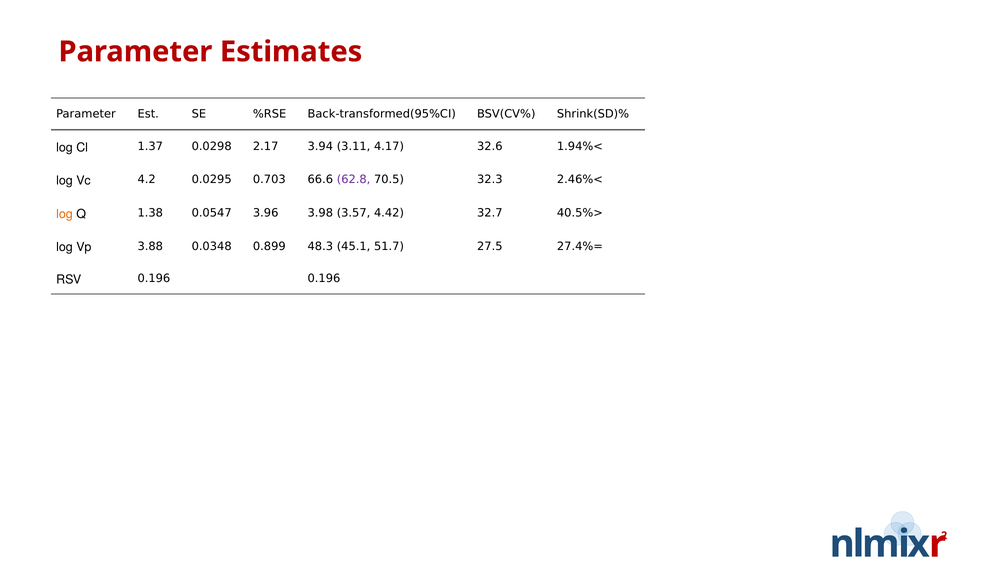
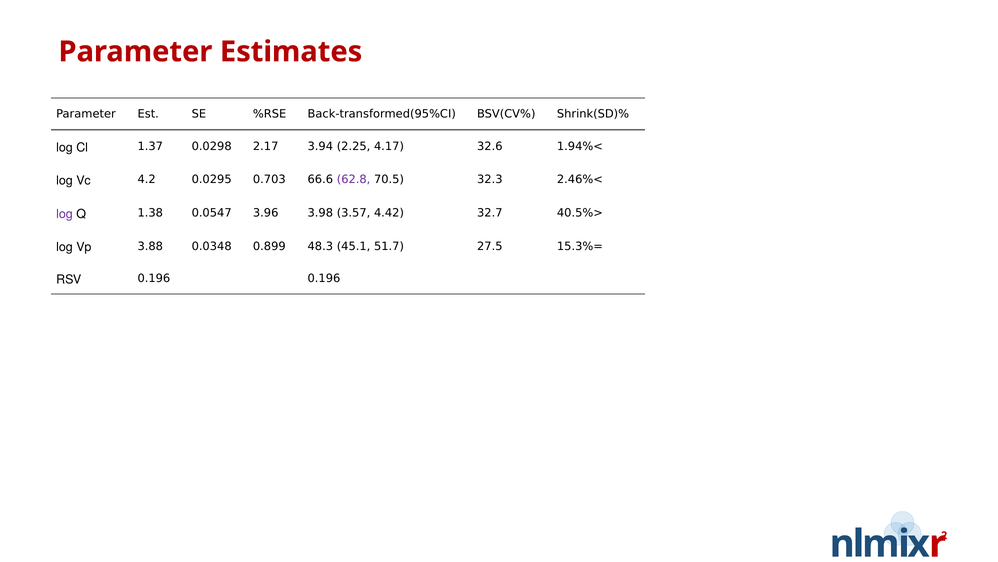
3.11: 3.11 -> 2.25 (354, 146)
log colour: orange -> purple (65, 214)
27.4%=: 27.4%= -> 15.3%= (580, 246)
